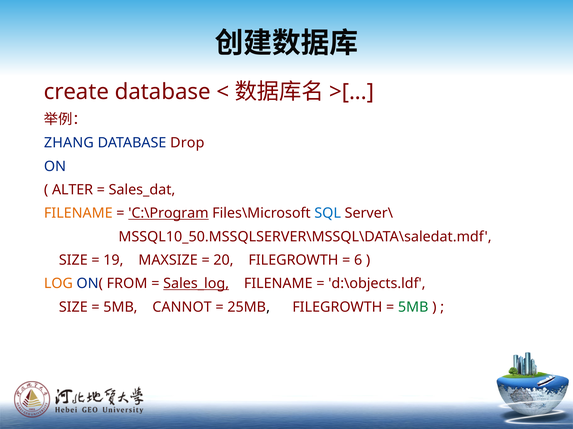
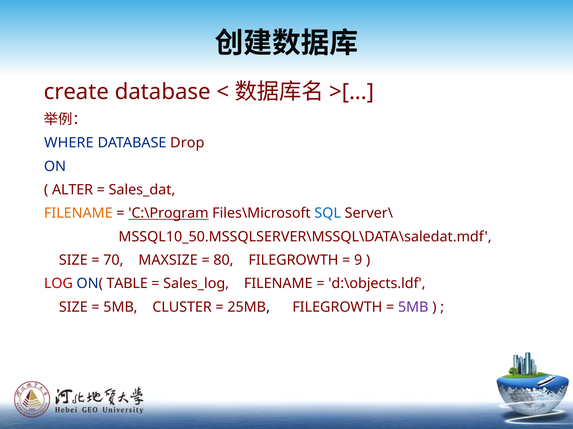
ZHANG: ZHANG -> WHERE (69, 143)
19: 19 -> 70 (113, 261)
20: 20 -> 80 (223, 261)
6: 6 -> 9 (358, 261)
LOG colour: orange -> red (58, 284)
FROM: FROM -> TABLE (127, 284)
Sales_log underline: present -> none (196, 284)
CANNOT: CANNOT -> CLUSTER (182, 307)
5MB colour: green -> purple (413, 307)
